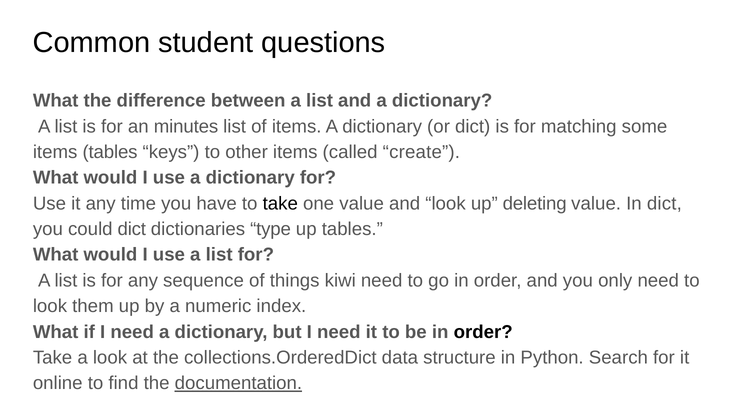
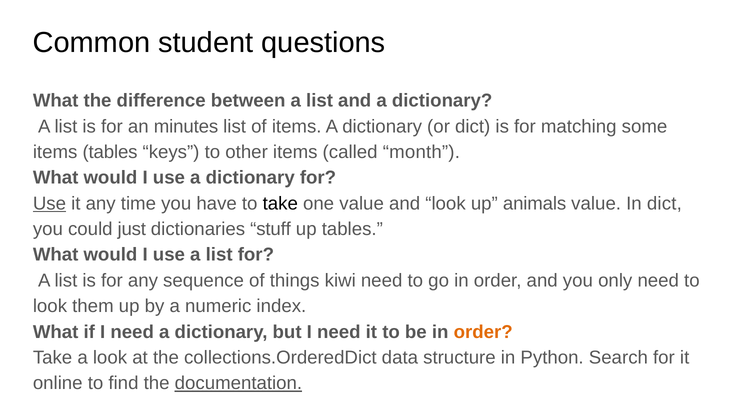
create: create -> month (421, 152)
Use underline: none -> present (49, 204)
deleting: deleting -> animals (535, 204)
could dict: dict -> just (132, 229)
type: type -> stuff (271, 229)
order colour: black -> orange (483, 332)
